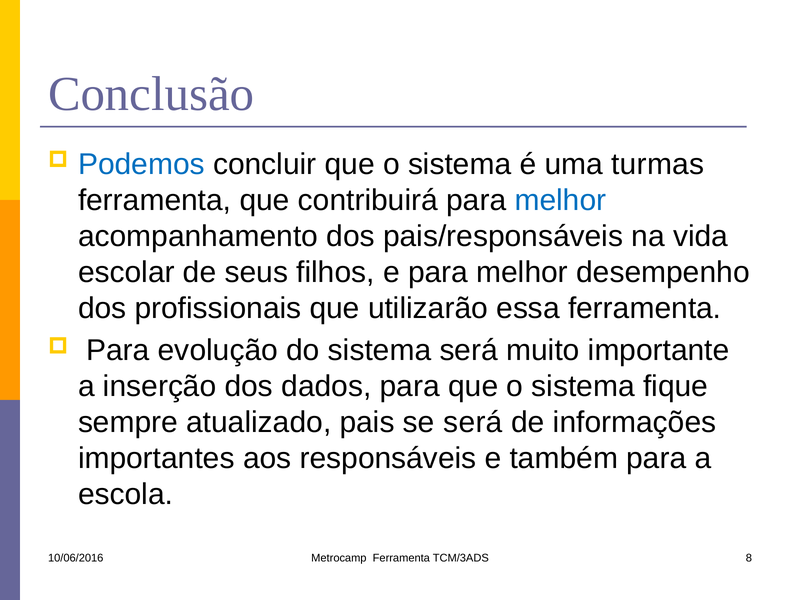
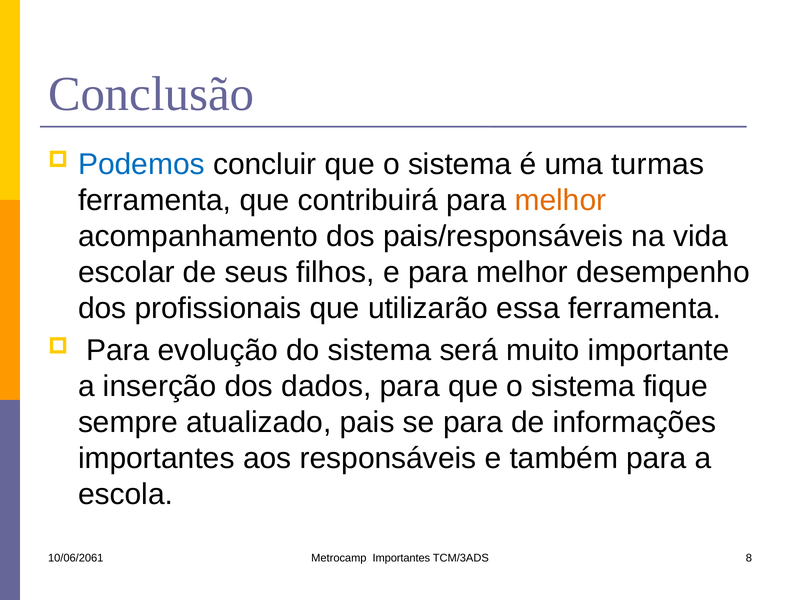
melhor colour: blue -> orange (560, 200)
se será: será -> para (473, 422)
10/06/2016: 10/06/2016 -> 10/06/2061 (76, 558)
Metrocamp Ferramenta: Ferramenta -> Importantes (401, 558)
